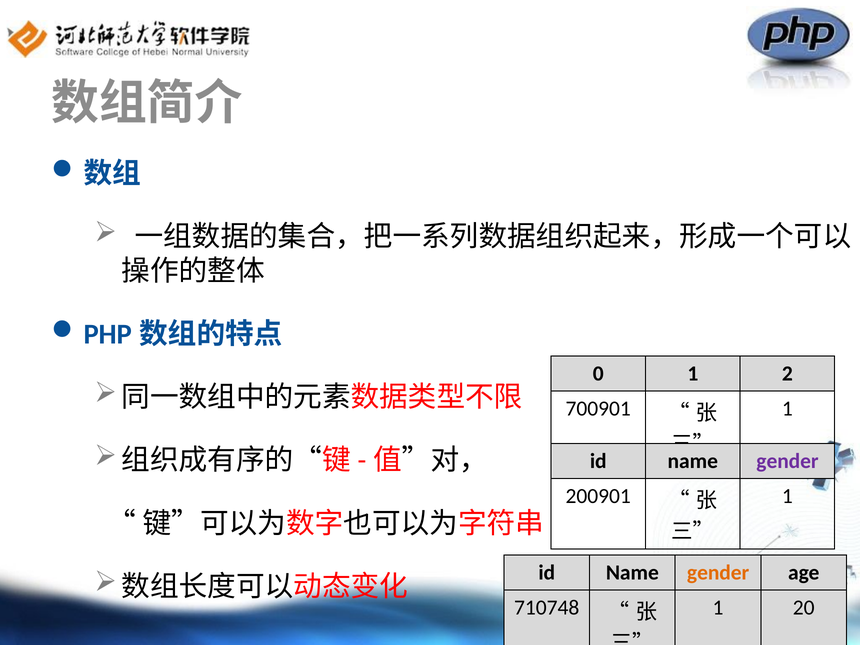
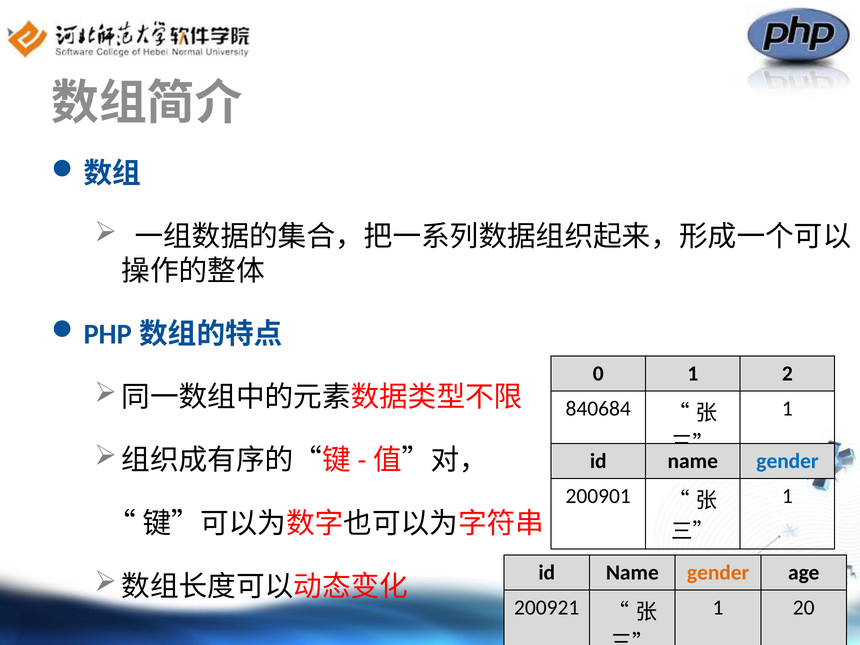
700901: 700901 -> 840684 (598, 409)
gender colour: purple -> blue (787, 461)
710748: 710748 -> 200921 (547, 608)
